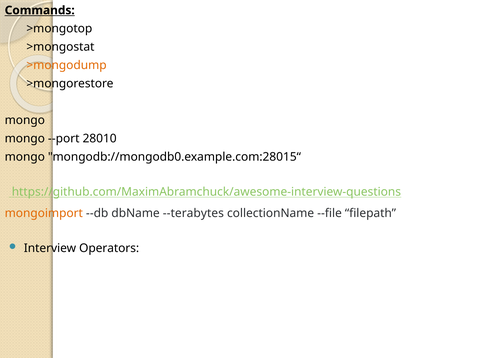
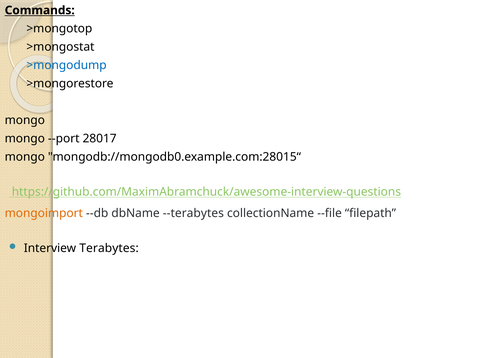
>mongodump colour: orange -> blue (67, 65)
28010: 28010 -> 28017 (100, 138)
Operators: Operators -> Terabytes (109, 248)
